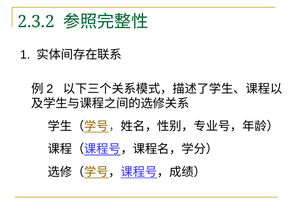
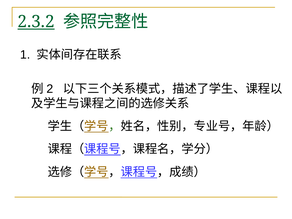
2.3.2 underline: none -> present (36, 22)
